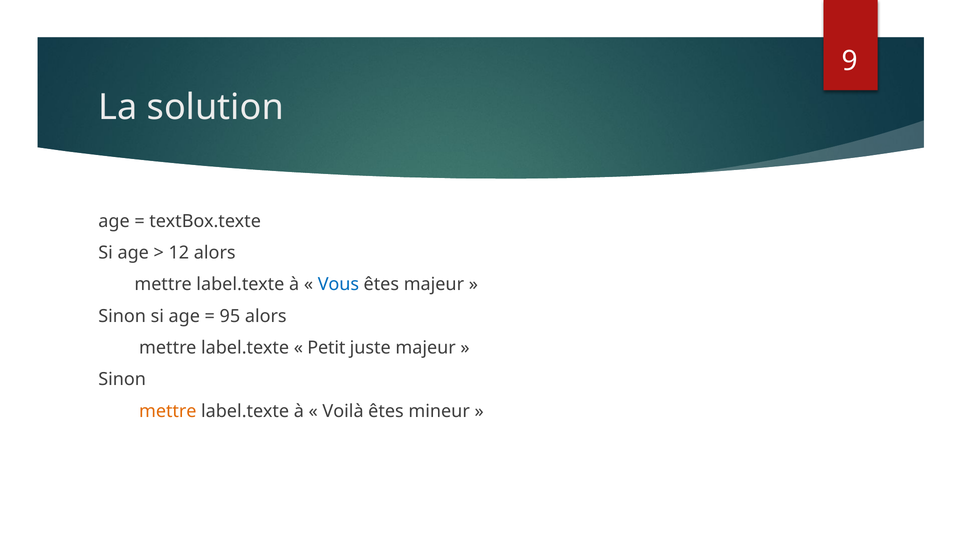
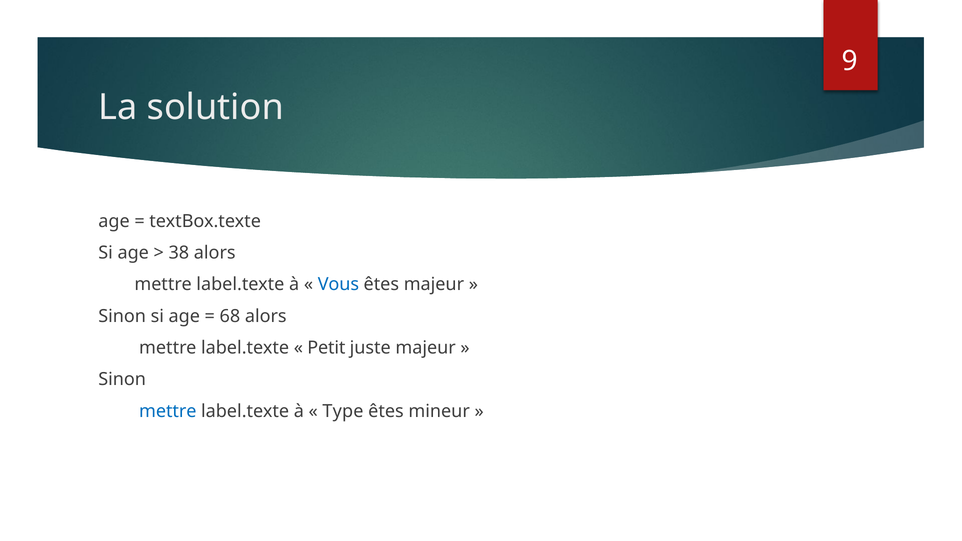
12: 12 -> 38 (179, 253)
95: 95 -> 68 (230, 316)
mettre colour: orange -> blue (168, 411)
Voilà: Voilà -> Type (343, 411)
